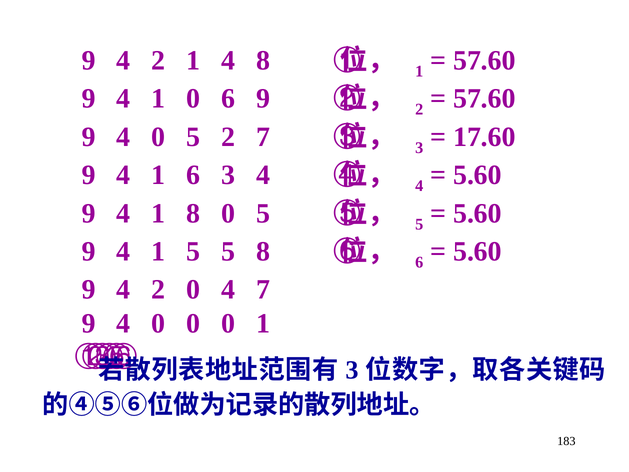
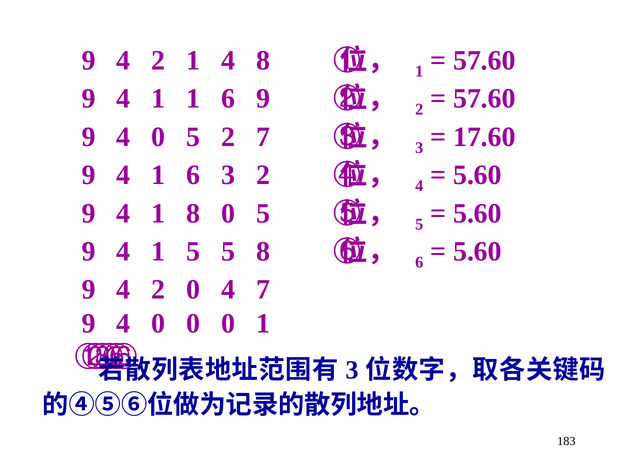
1 0: 0 -> 1 (193, 99)
3 4: 4 -> 2 (263, 175)
